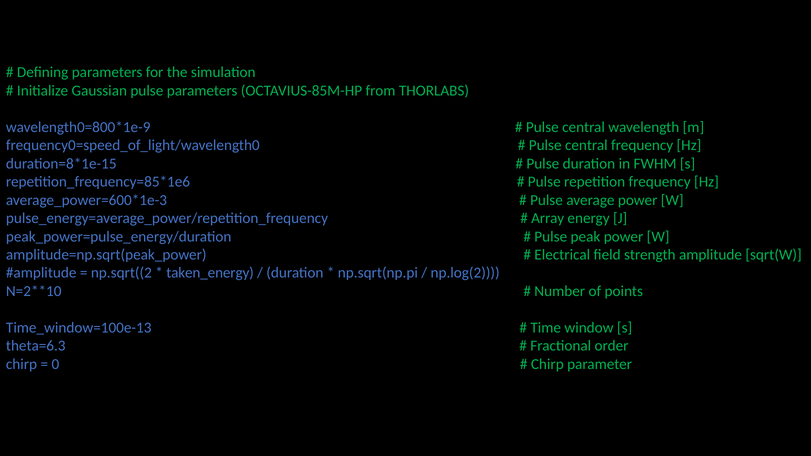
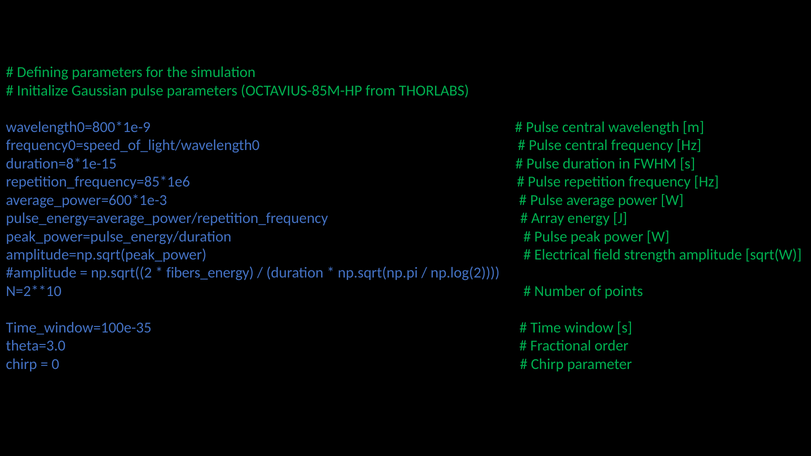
taken_energy: taken_energy -> fibers_energy (210, 273)
Time_window=100e-13: Time_window=100e-13 -> Time_window=100e-35 (79, 328)
theta=6.3: theta=6.3 -> theta=3.0 (36, 346)
